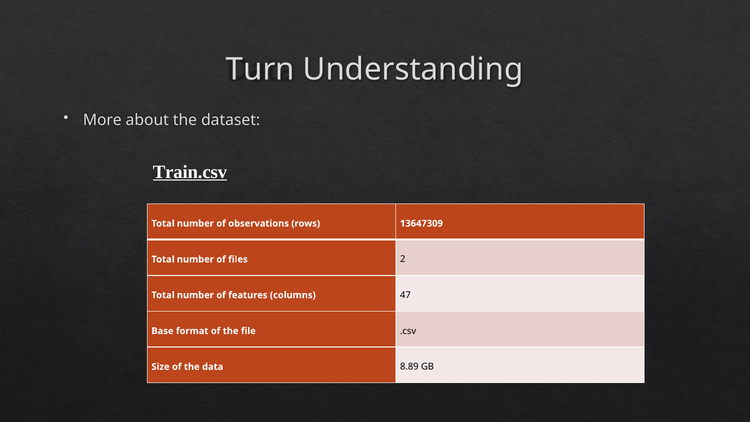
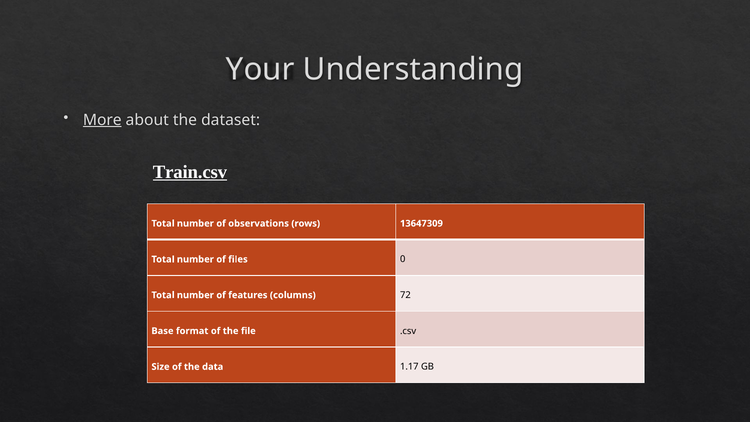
Turn: Turn -> Your (260, 70)
More underline: none -> present (102, 120)
2: 2 -> 0 (403, 259)
47: 47 -> 72 (405, 295)
8.89: 8.89 -> 1.17 (409, 367)
